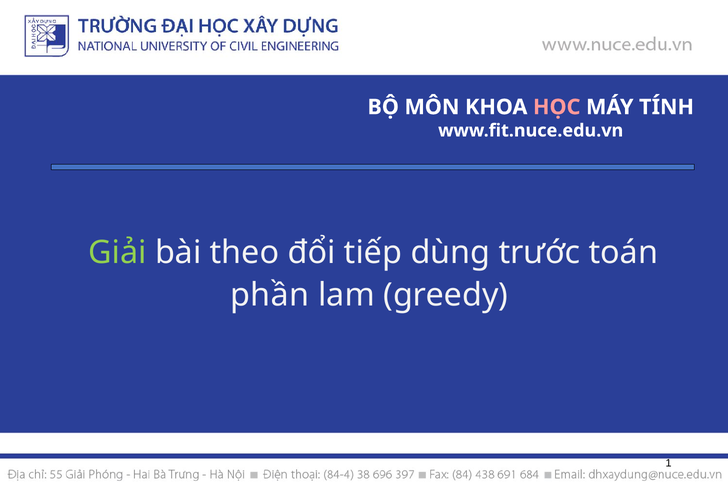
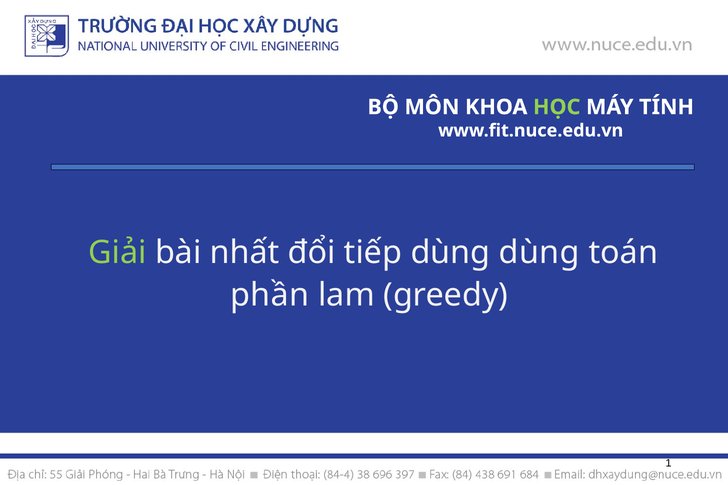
HỌC colour: pink -> light green (557, 107)
theo: theo -> nhất (245, 253)
dùng trước: trước -> dùng (539, 253)
